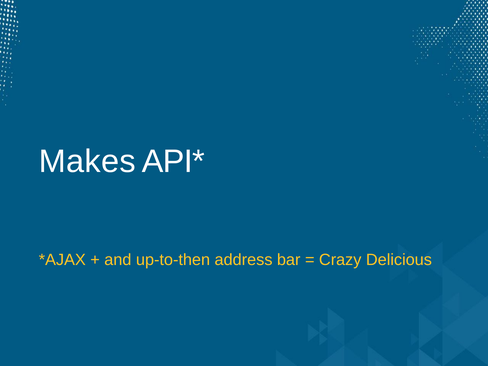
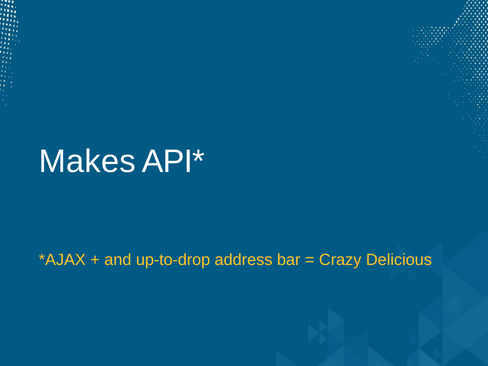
up-to-then: up-to-then -> up-to-drop (173, 260)
